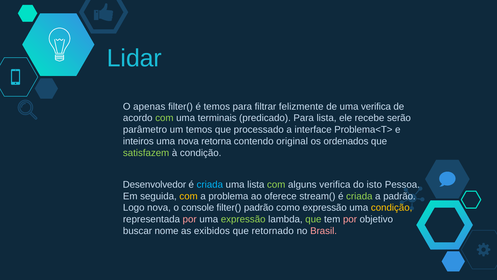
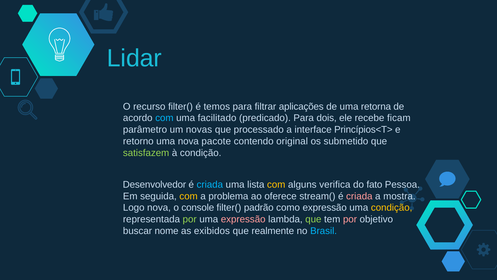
apenas: apenas -> recurso (149, 106)
felizmente: felizmente -> aplicações (301, 106)
uma verifica: verifica -> retorna (376, 106)
com colour: light green -> light blue (164, 118)
terminais: terminais -> facilitado (217, 118)
Para lista: lista -> dois (327, 118)
serão: serão -> ficam (399, 118)
um temos: temos -> novas (199, 130)
Problema<T>: Problema<T> -> Princípios<T> (363, 130)
inteiros: inteiros -> retorno (138, 141)
retorna: retorna -> pacote (216, 141)
ordenados: ordenados -> submetido (346, 141)
com colour: light green -> yellow (276, 184)
isto: isto -> fato (374, 184)
criada colour: light green -> pink (359, 196)
a padrão: padrão -> mostra (399, 196)
por colour: pink -> light green (190, 219)
expressão colour: light green -> pink (243, 219)
retornado: retornado -> realmente (273, 231)
Brasil colour: pink -> light blue (324, 231)
